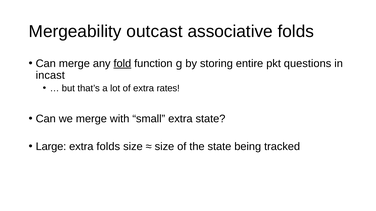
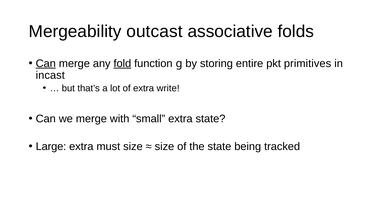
Can underline: none -> present (46, 64)
questions: questions -> primitives (308, 64)
rates: rates -> write (168, 88)
extra folds: folds -> must (108, 147)
